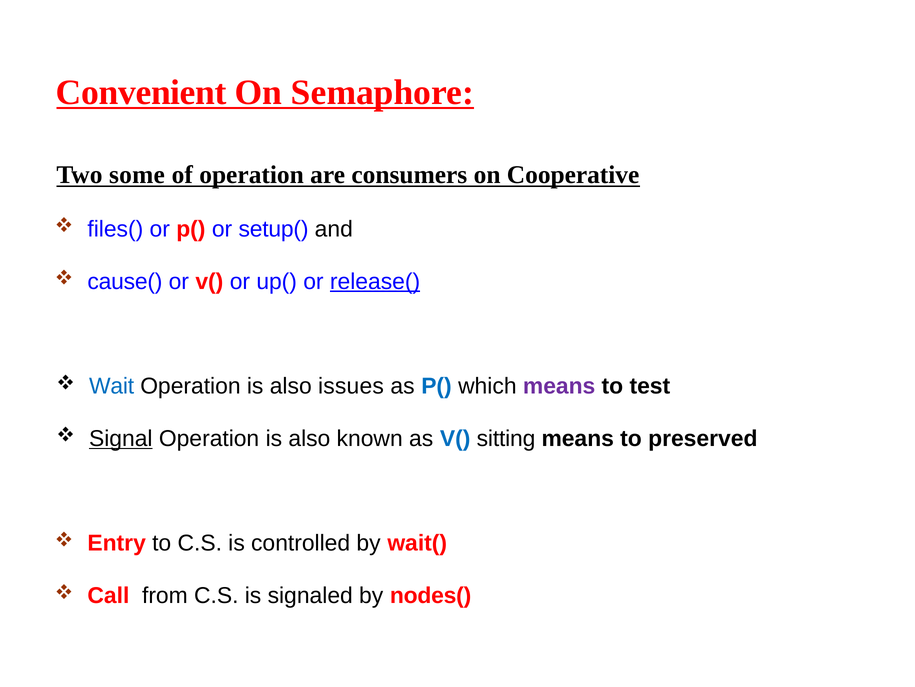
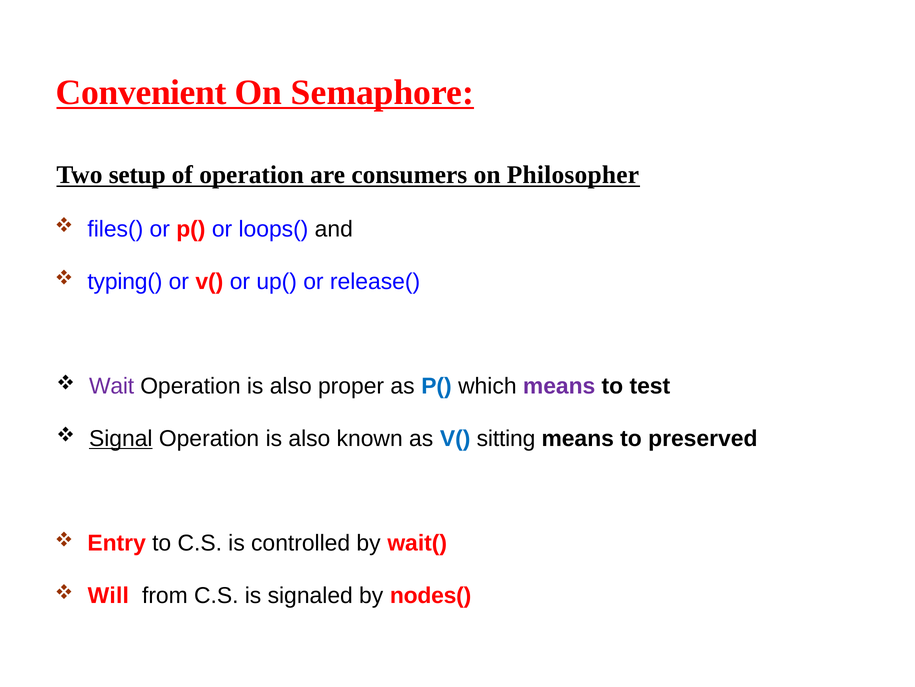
some: some -> setup (137, 175)
Cooperative: Cooperative -> Philosopher (573, 175)
setup(: setup( -> loops( (273, 229)
cause(: cause( -> typing( (125, 281)
release( underline: present -> none (375, 281)
Wait colour: blue -> purple (112, 386)
issues: issues -> proper (351, 386)
Call: Call -> Will (108, 595)
